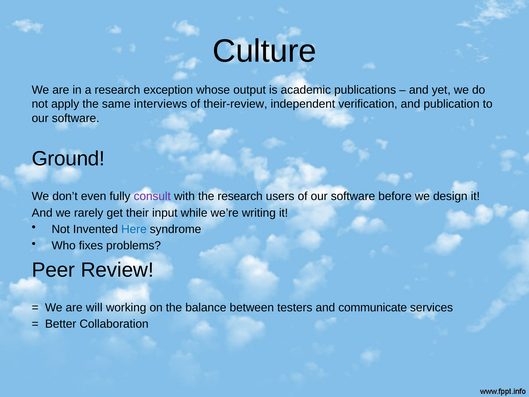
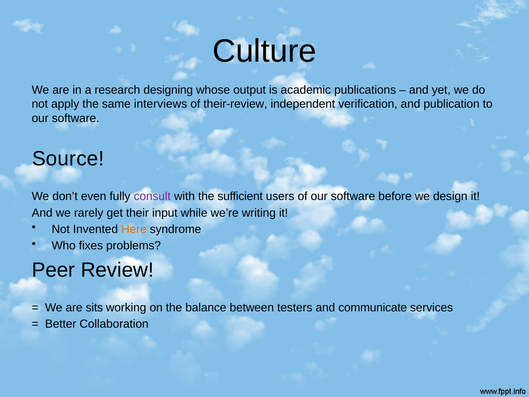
exception: exception -> designing (168, 90)
Ground: Ground -> Source (68, 159)
the research: research -> sufficient (240, 196)
Here colour: blue -> orange (134, 229)
will: will -> sits (94, 307)
